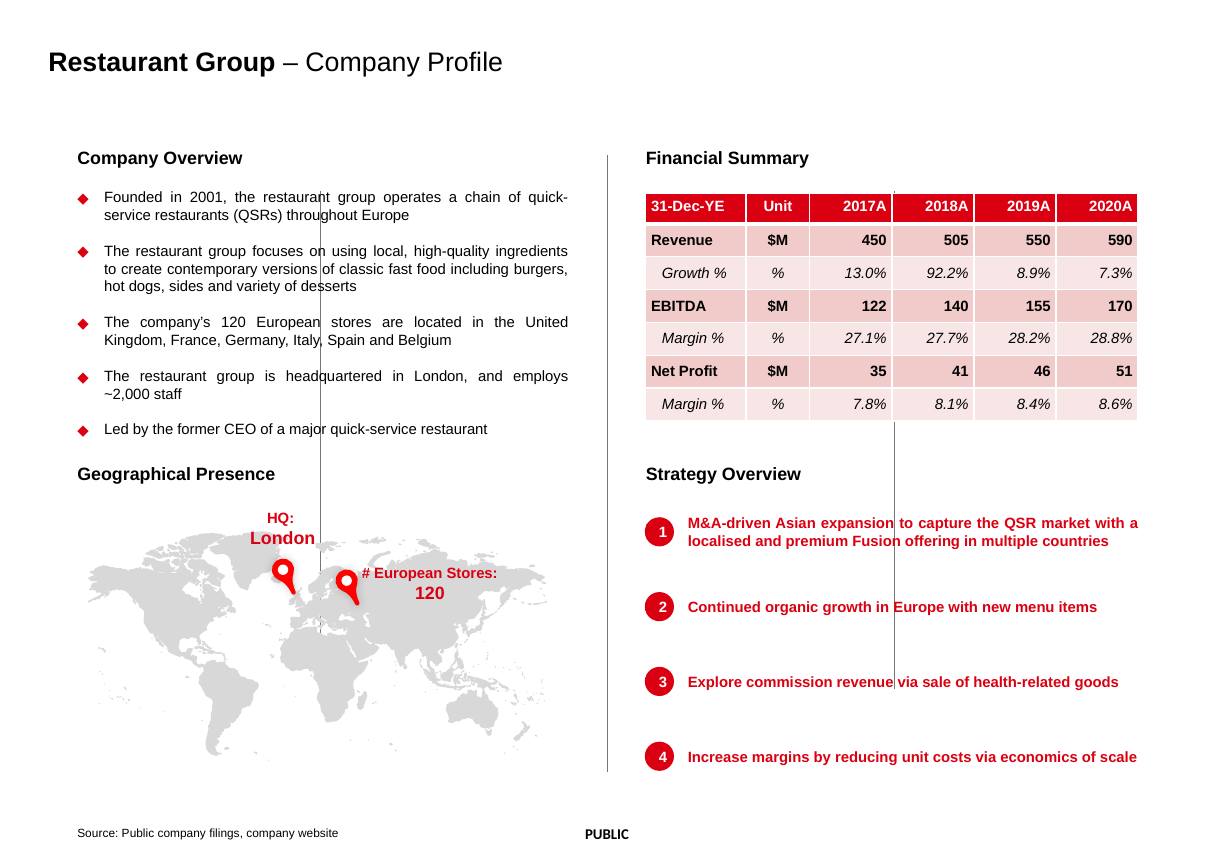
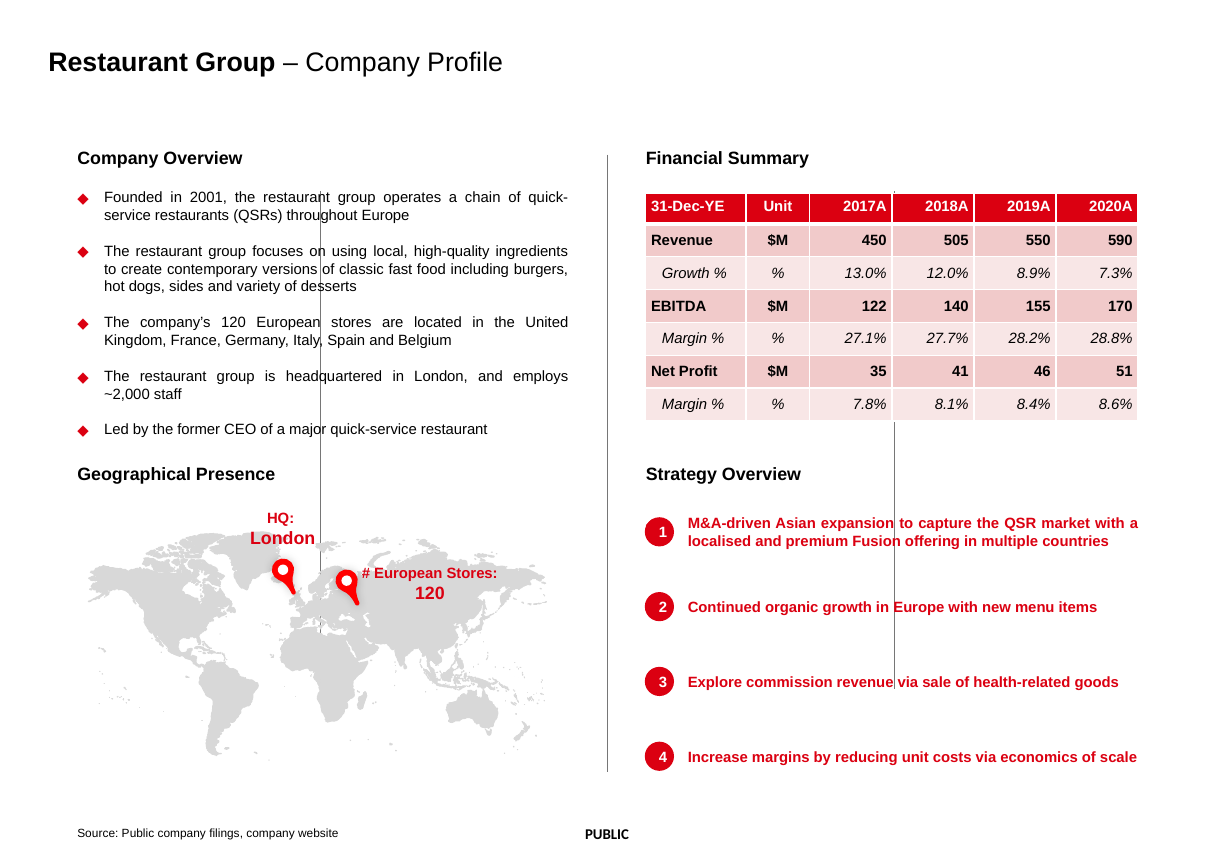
92.2%: 92.2% -> 12.0% (948, 273)
